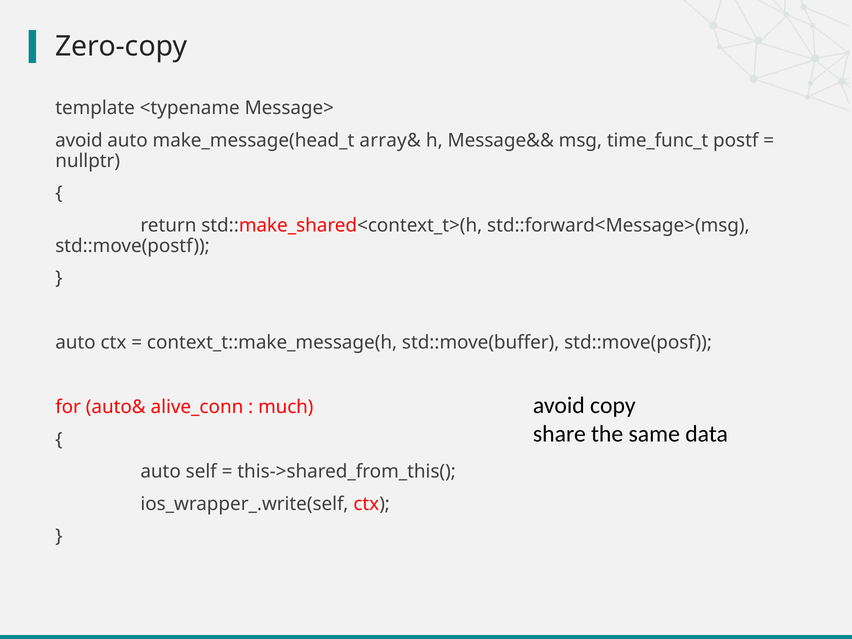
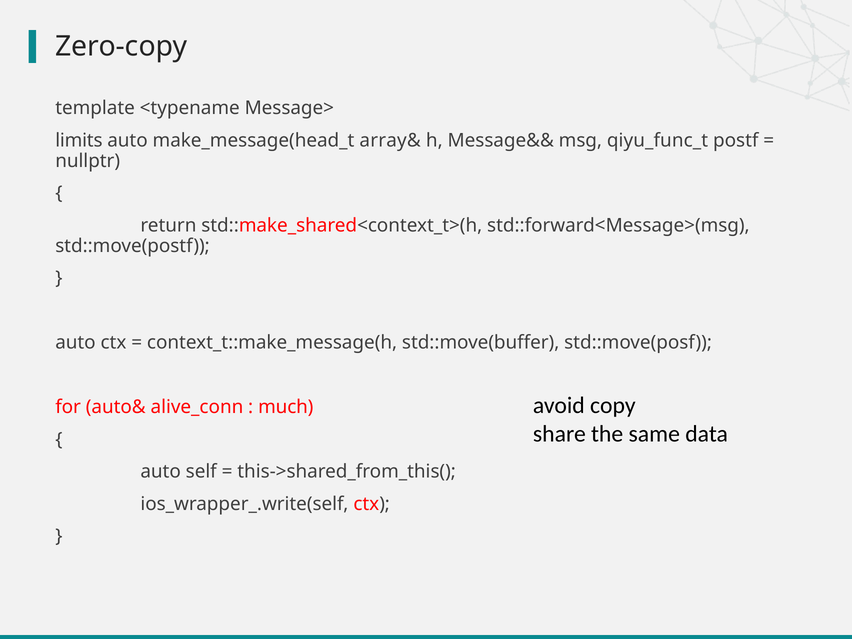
avoid: avoid -> limits (79, 140)
time_func_t: time_func_t -> qiyu_func_t (658, 140)
